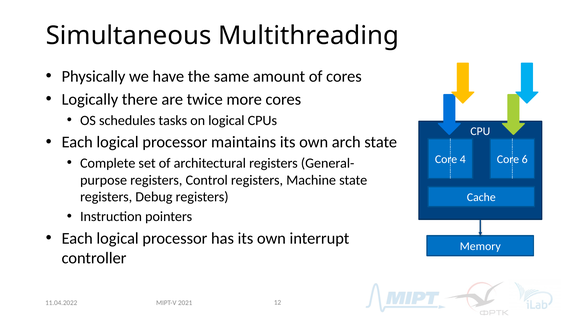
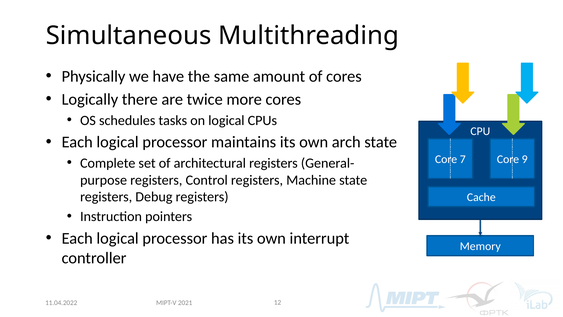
4: 4 -> 7 (463, 159)
6: 6 -> 9 (525, 159)
